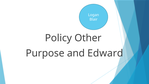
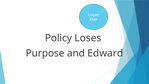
Other: Other -> Loses (88, 38)
